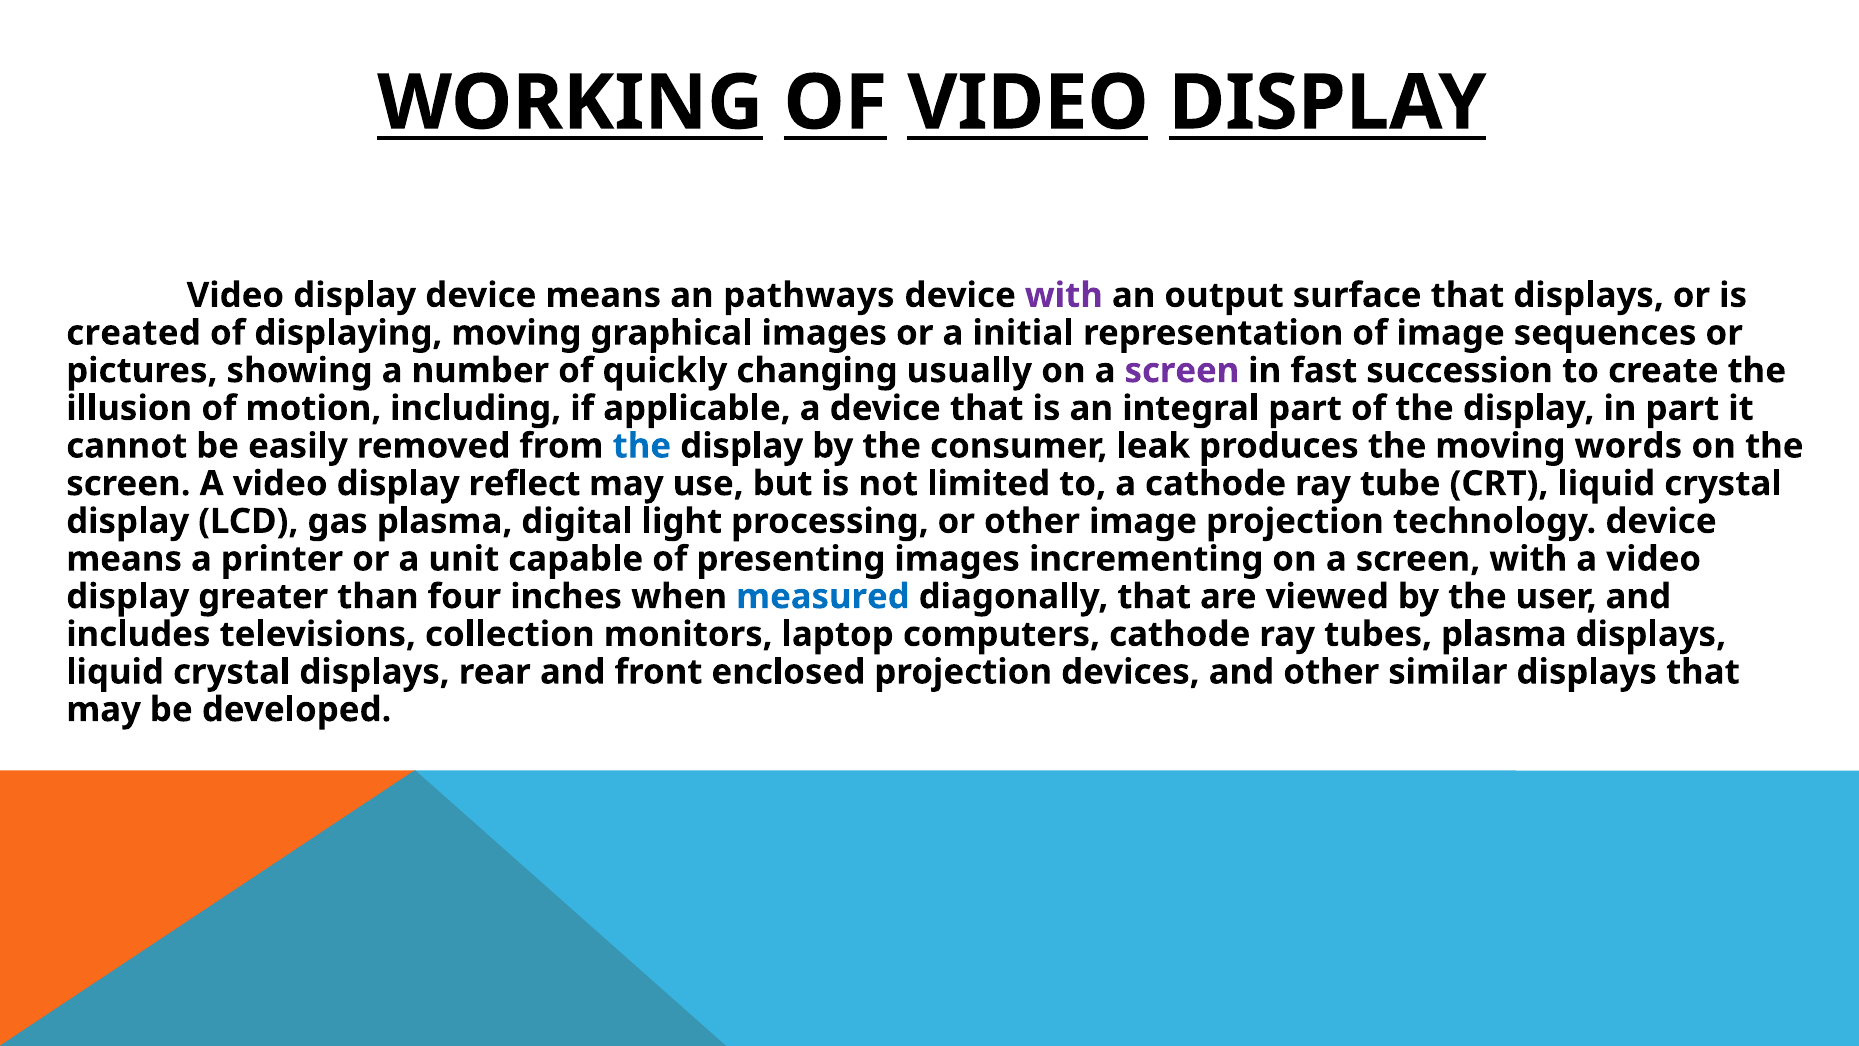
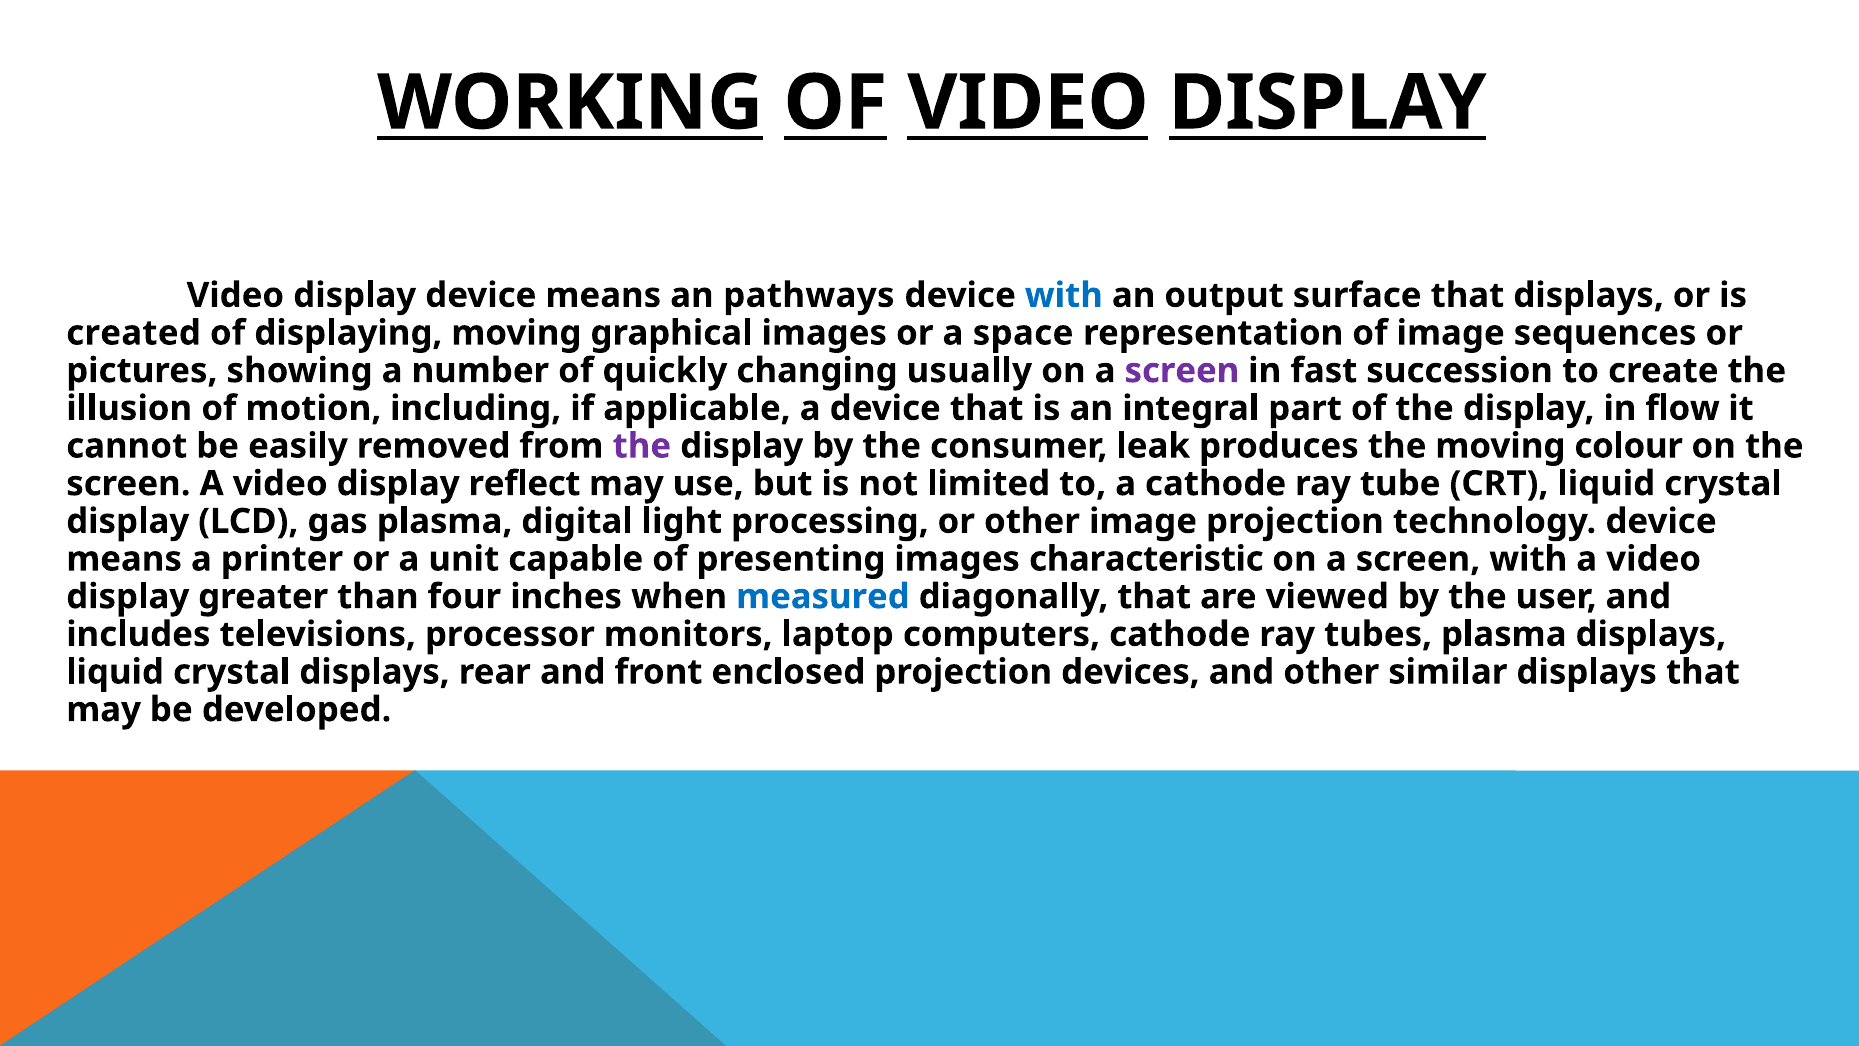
with colour: purple -> blue (1064, 295)
initial: initial -> space (1023, 333)
in part: part -> flow (1683, 408)
the colour: blue -> purple (642, 446)
words: words -> colour (1629, 446)
incrementing: incrementing -> characteristic (1146, 559)
collection: collection -> processor (510, 634)
